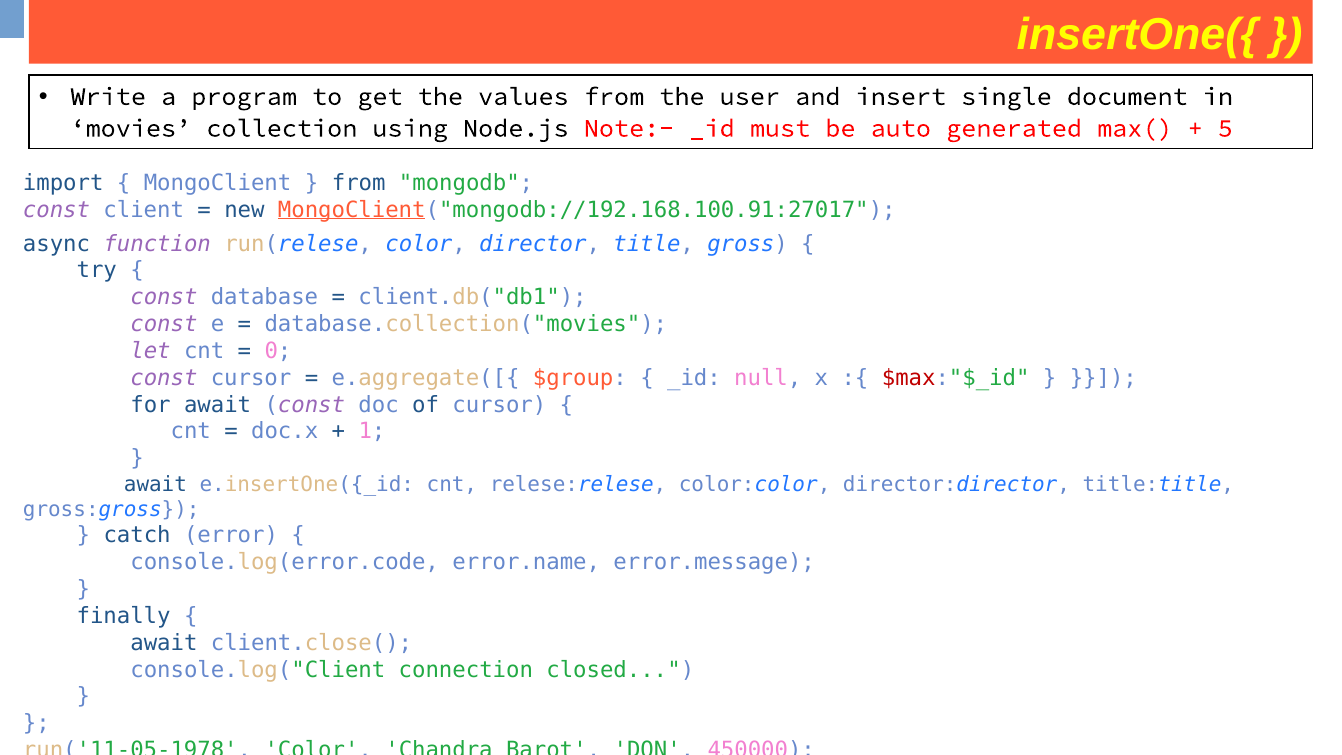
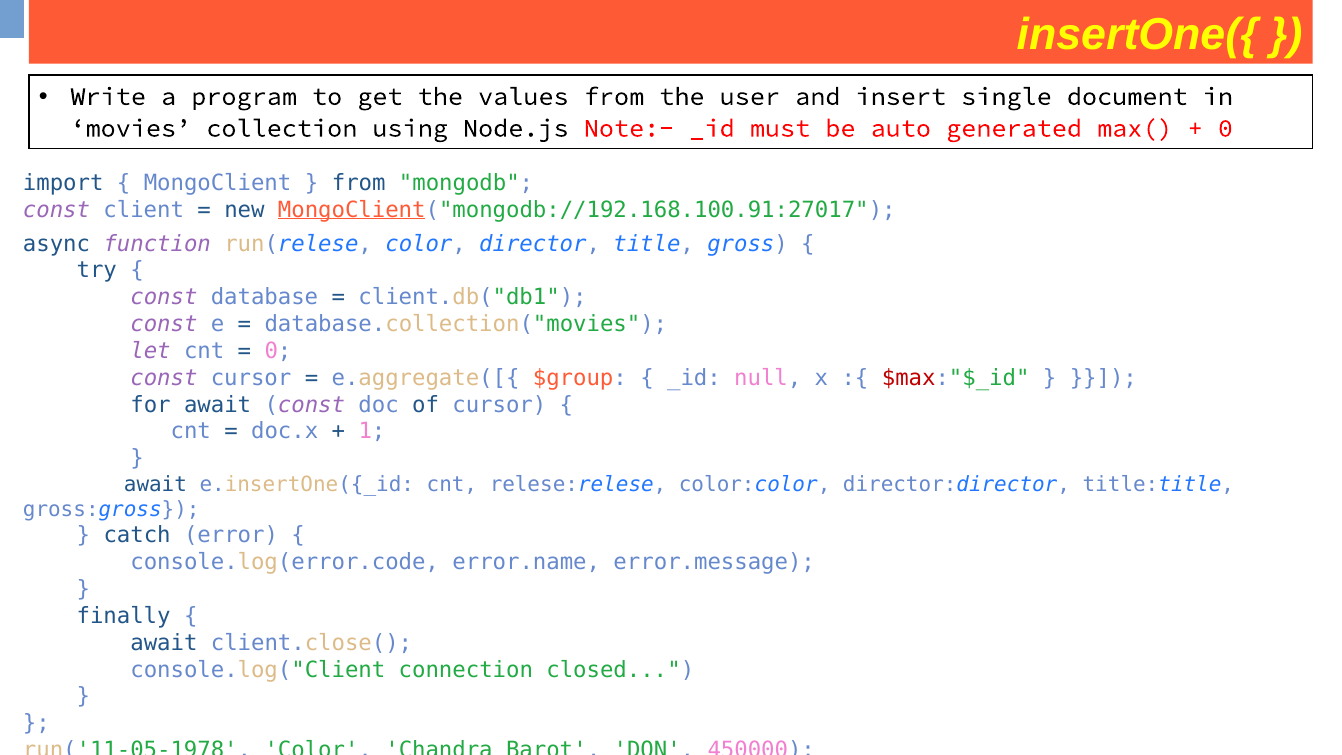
5: 5 -> 0 (1225, 128)
